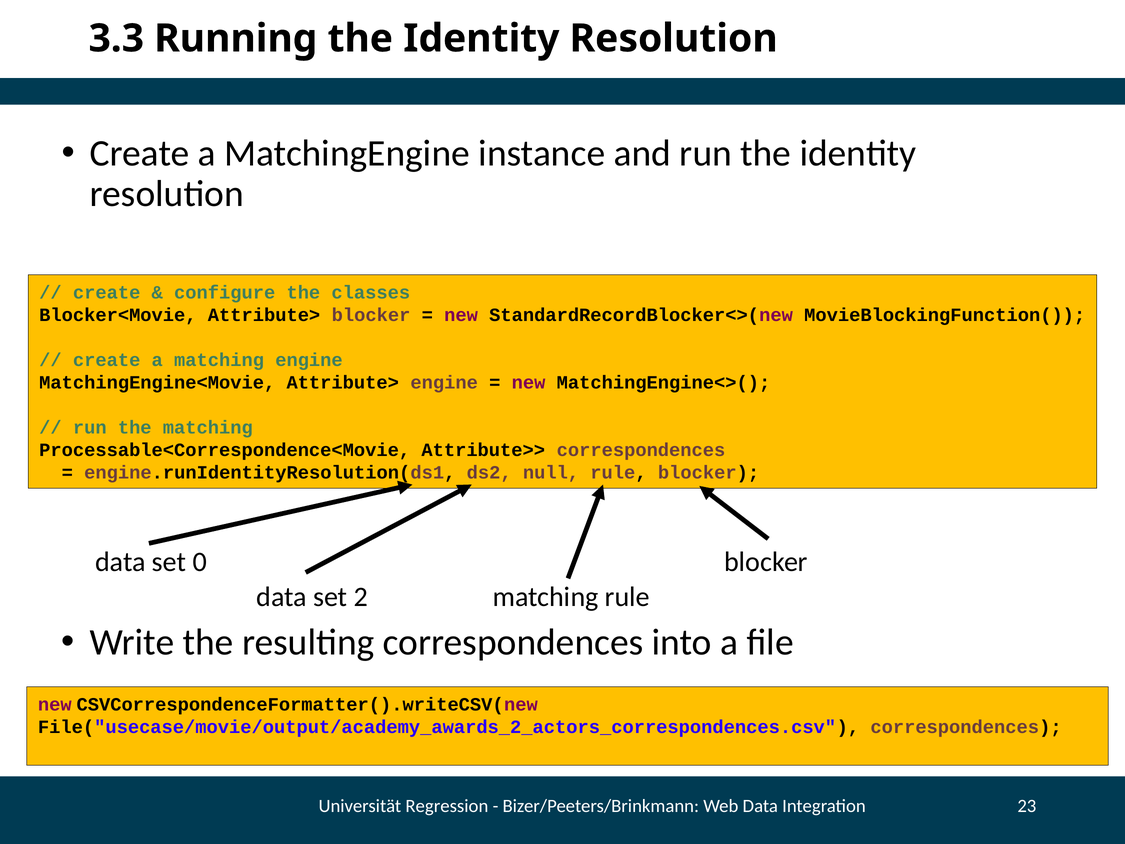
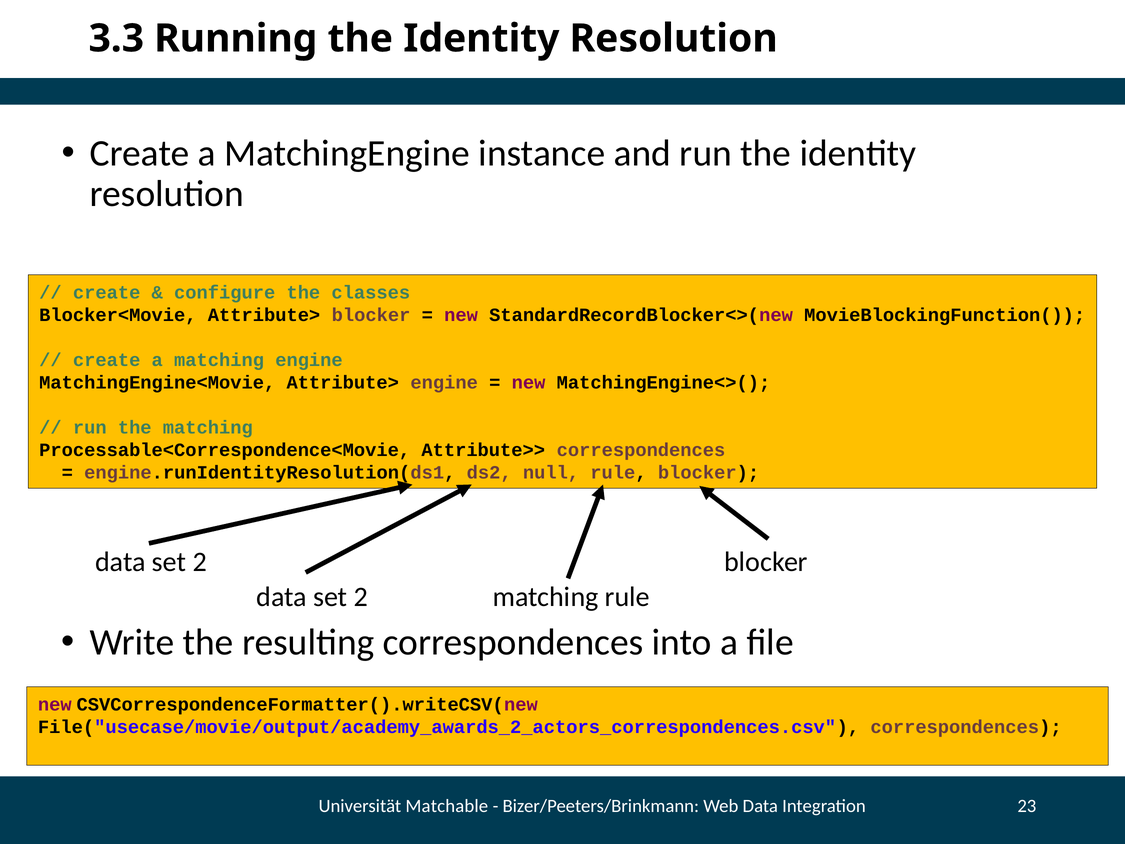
0: 0 -> 2 (200, 562)
Regression: Regression -> Matchable (447, 806)
